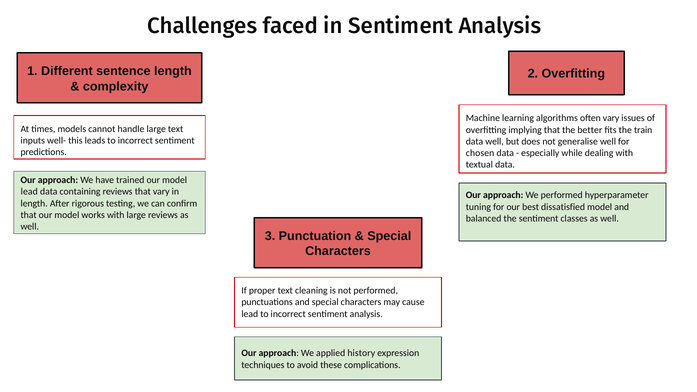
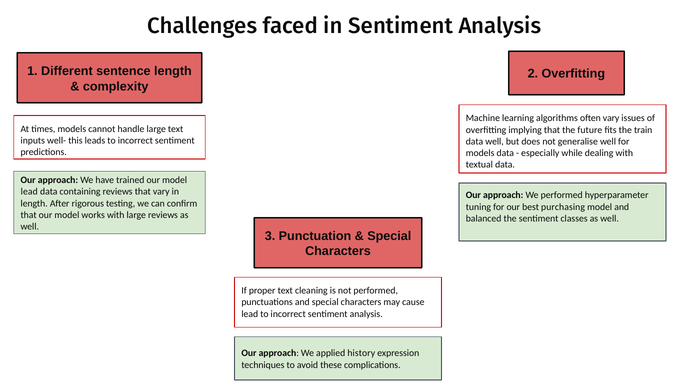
better: better -> future (590, 130)
chosen: chosen -> models (480, 153)
dissatisfied: dissatisfied -> purchasing (563, 207)
